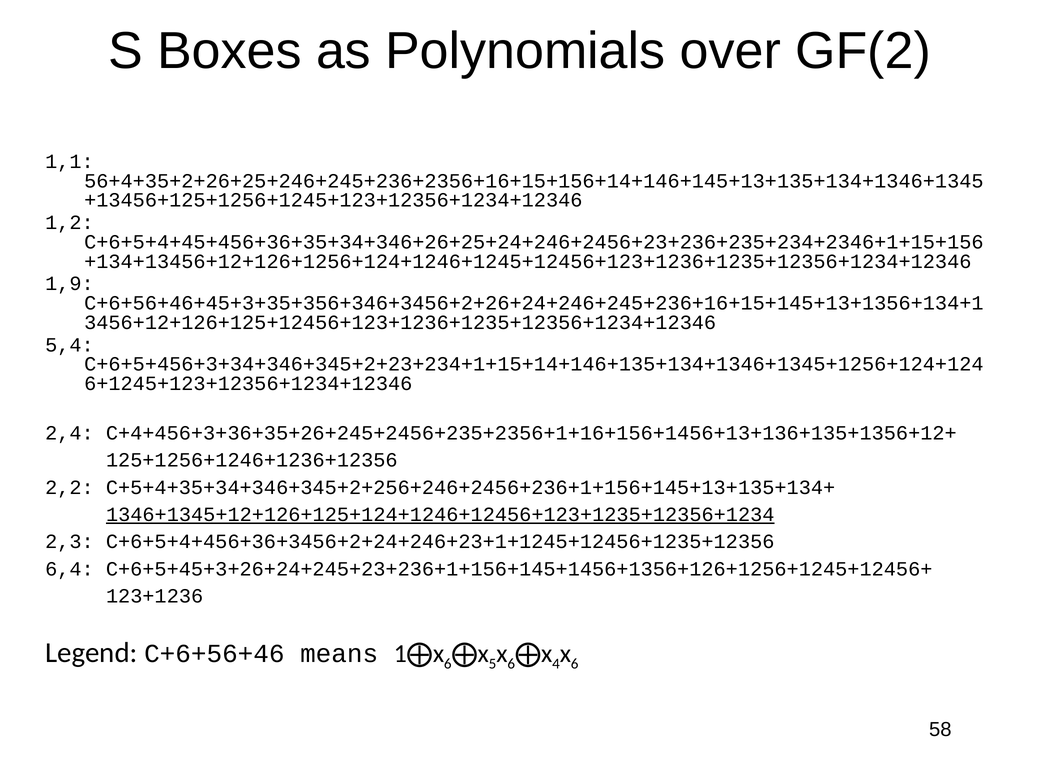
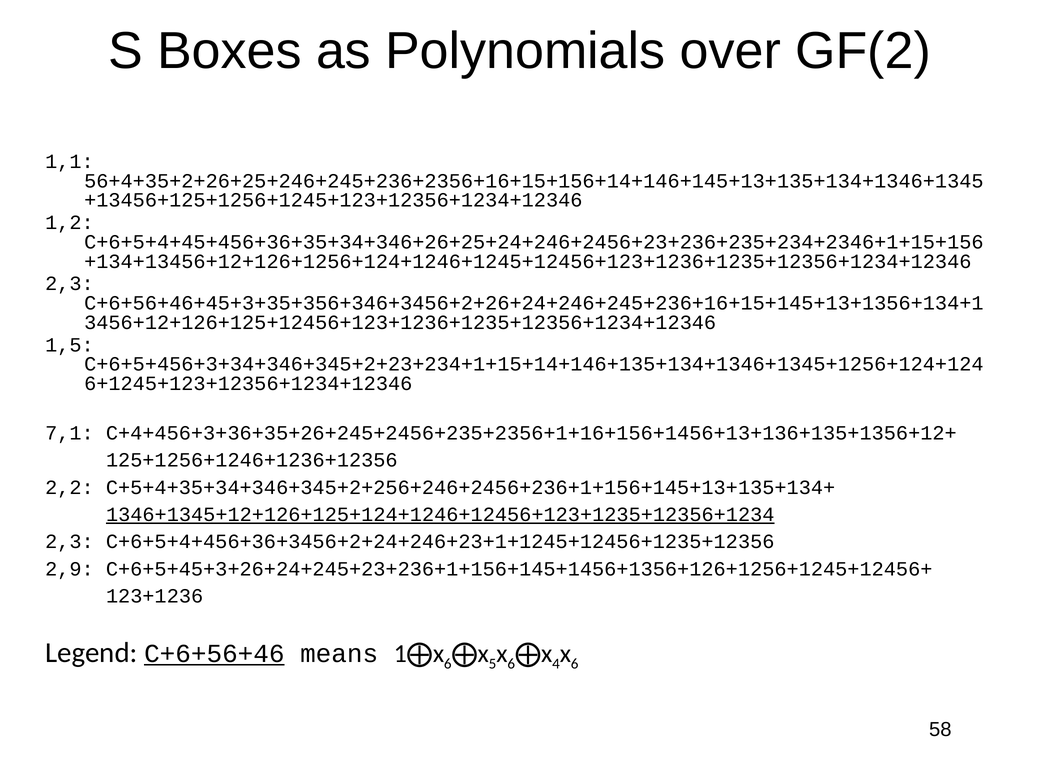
1,9: 1,9 -> 2,3 (69, 284)
5,4: 5,4 -> 1,5 (69, 345)
2,4: 2,4 -> 7,1 (69, 433)
6,4: 6,4 -> 2,9 (69, 569)
C+6+56+46 underline: none -> present (214, 654)
